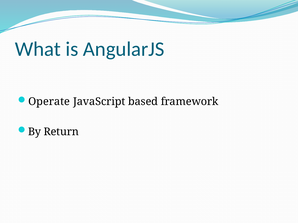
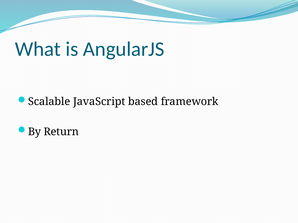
Operate: Operate -> Scalable (49, 102)
